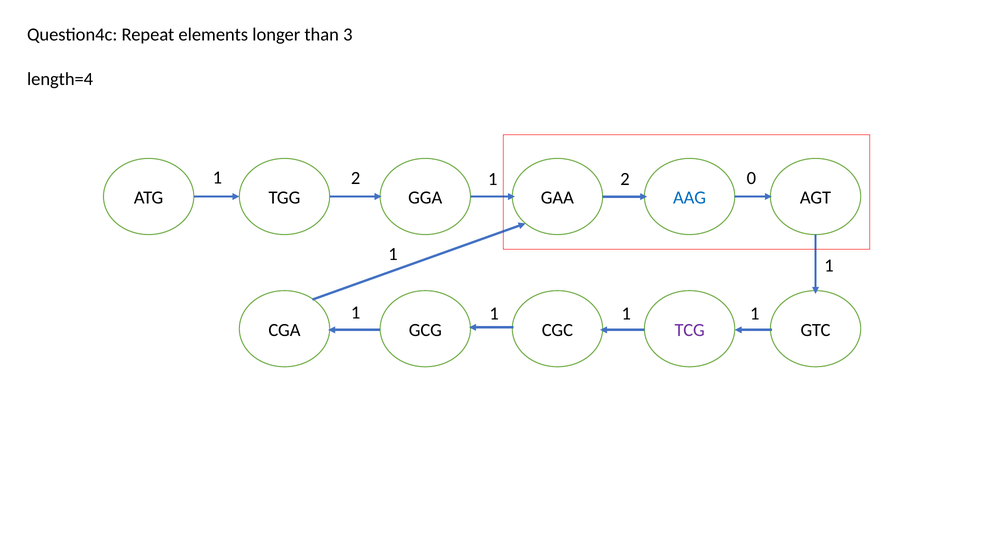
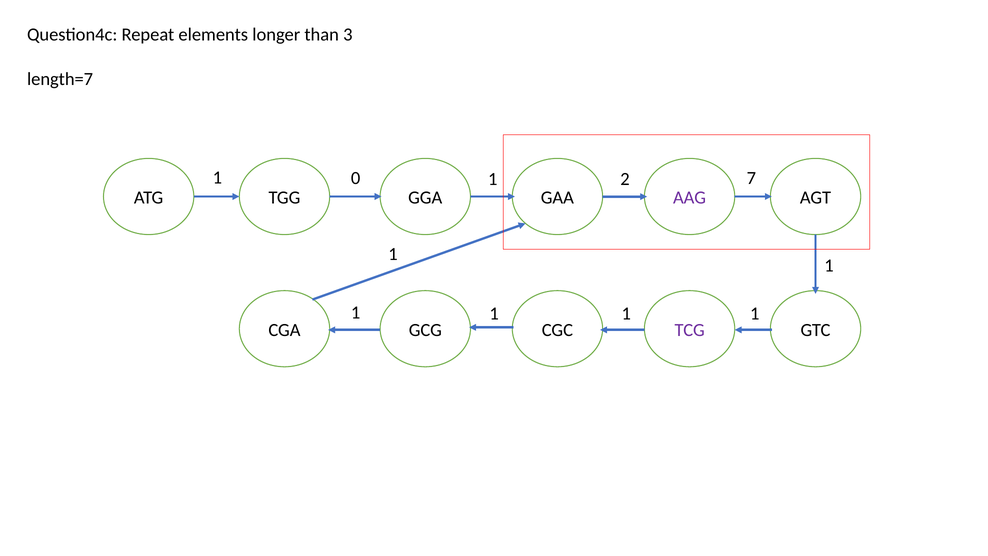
length=4: length=4 -> length=7 (60, 79)
2: 2 -> 0 (356, 178)
0: 0 -> 7 (751, 178)
AAG colour: blue -> purple (690, 198)
